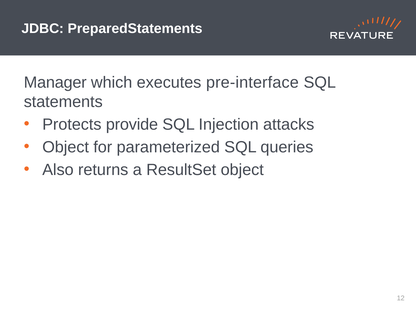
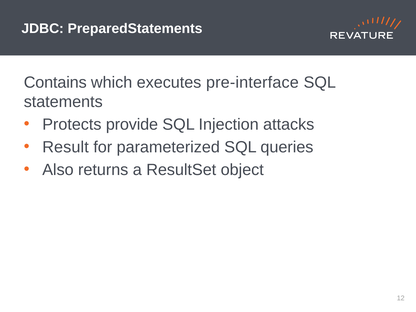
Manager: Manager -> Contains (55, 82)
Object: Object -> Result (66, 147)
